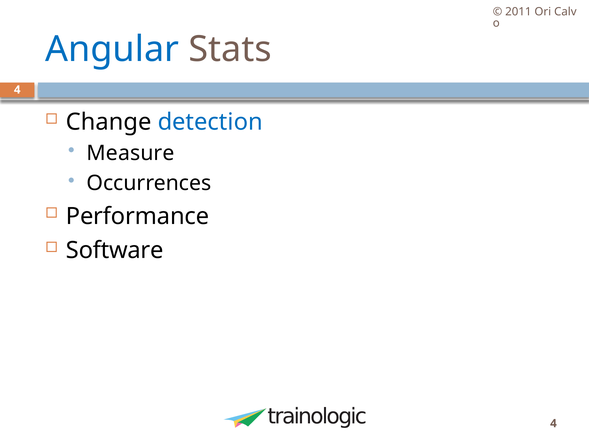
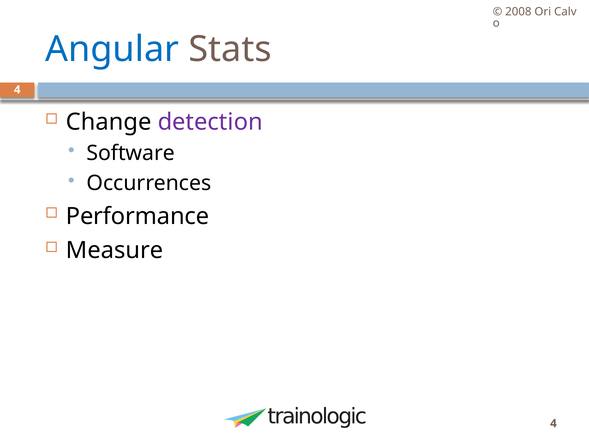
2011: 2011 -> 2008 (518, 12)
detection colour: blue -> purple (210, 122)
Measure: Measure -> Software (131, 153)
Software: Software -> Measure (115, 250)
